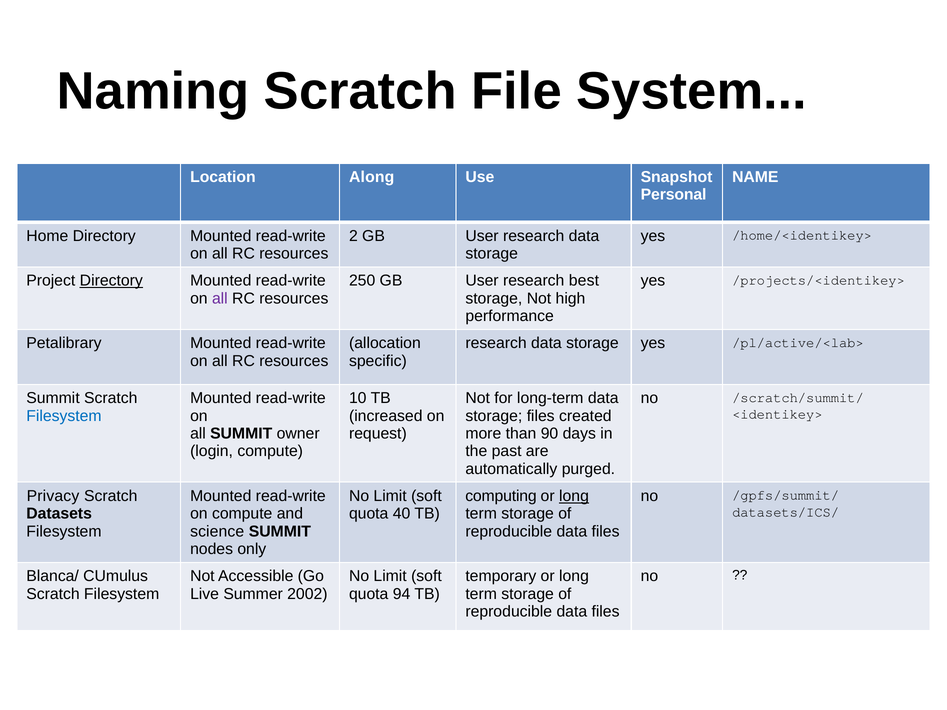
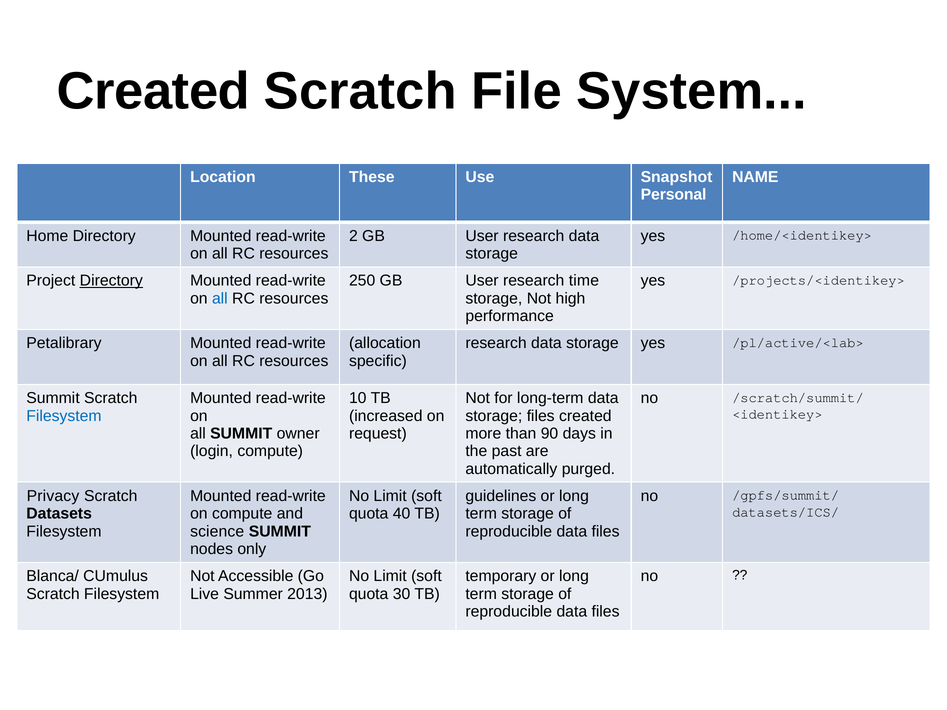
Naming: Naming -> Created (153, 91)
Along: Along -> These (372, 177)
best: best -> time (584, 281)
all colour: purple -> blue (220, 299)
computing: computing -> guidelines (501, 496)
long underline: present -> none (574, 496)
2002: 2002 -> 2013 (307, 594)
94: 94 -> 30 (402, 594)
